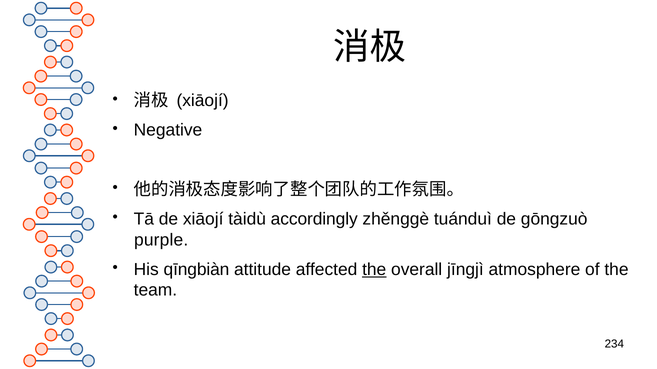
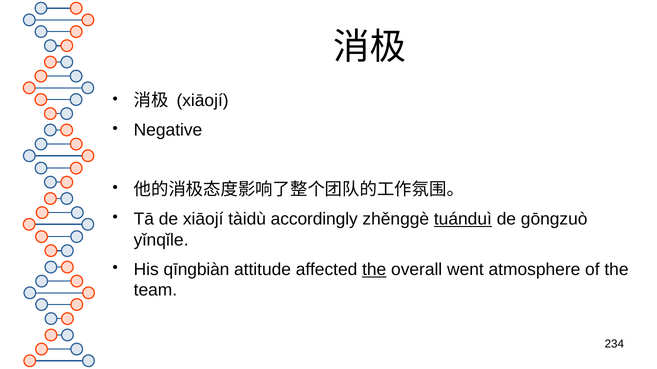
tuánduì underline: none -> present (463, 219)
purple: purple -> yǐnqǐle (161, 240)
jīngjì: jīngjì -> went (465, 270)
